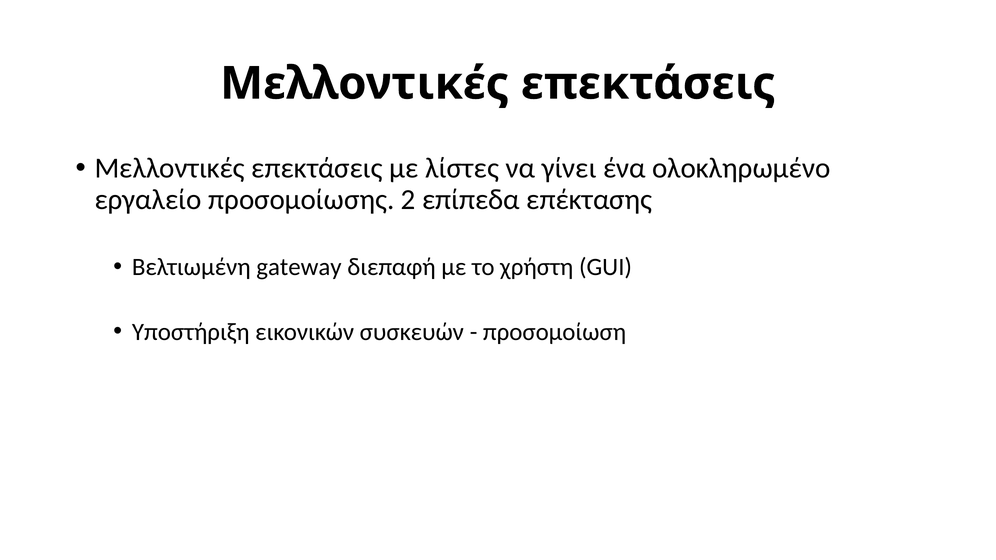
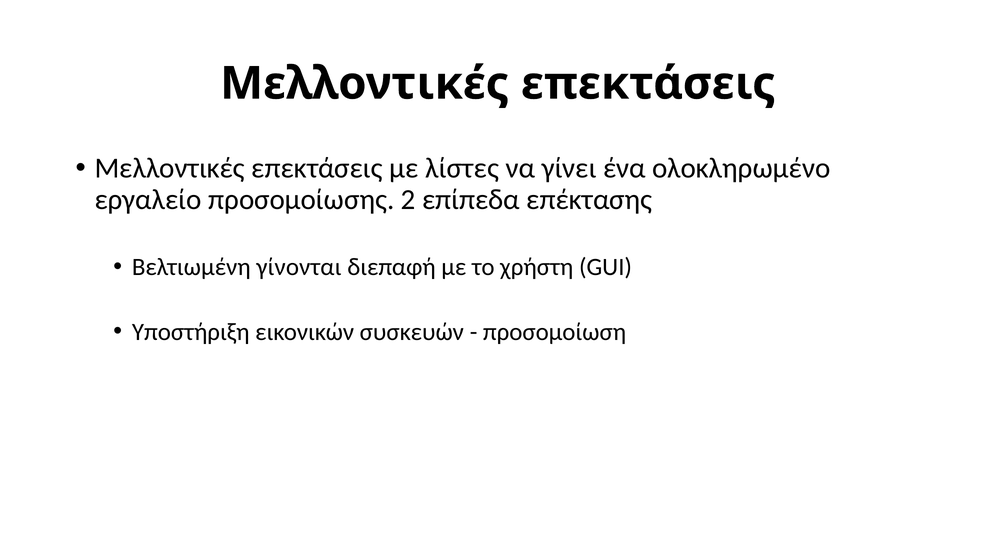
gateway: gateway -> γίνονται (299, 267)
